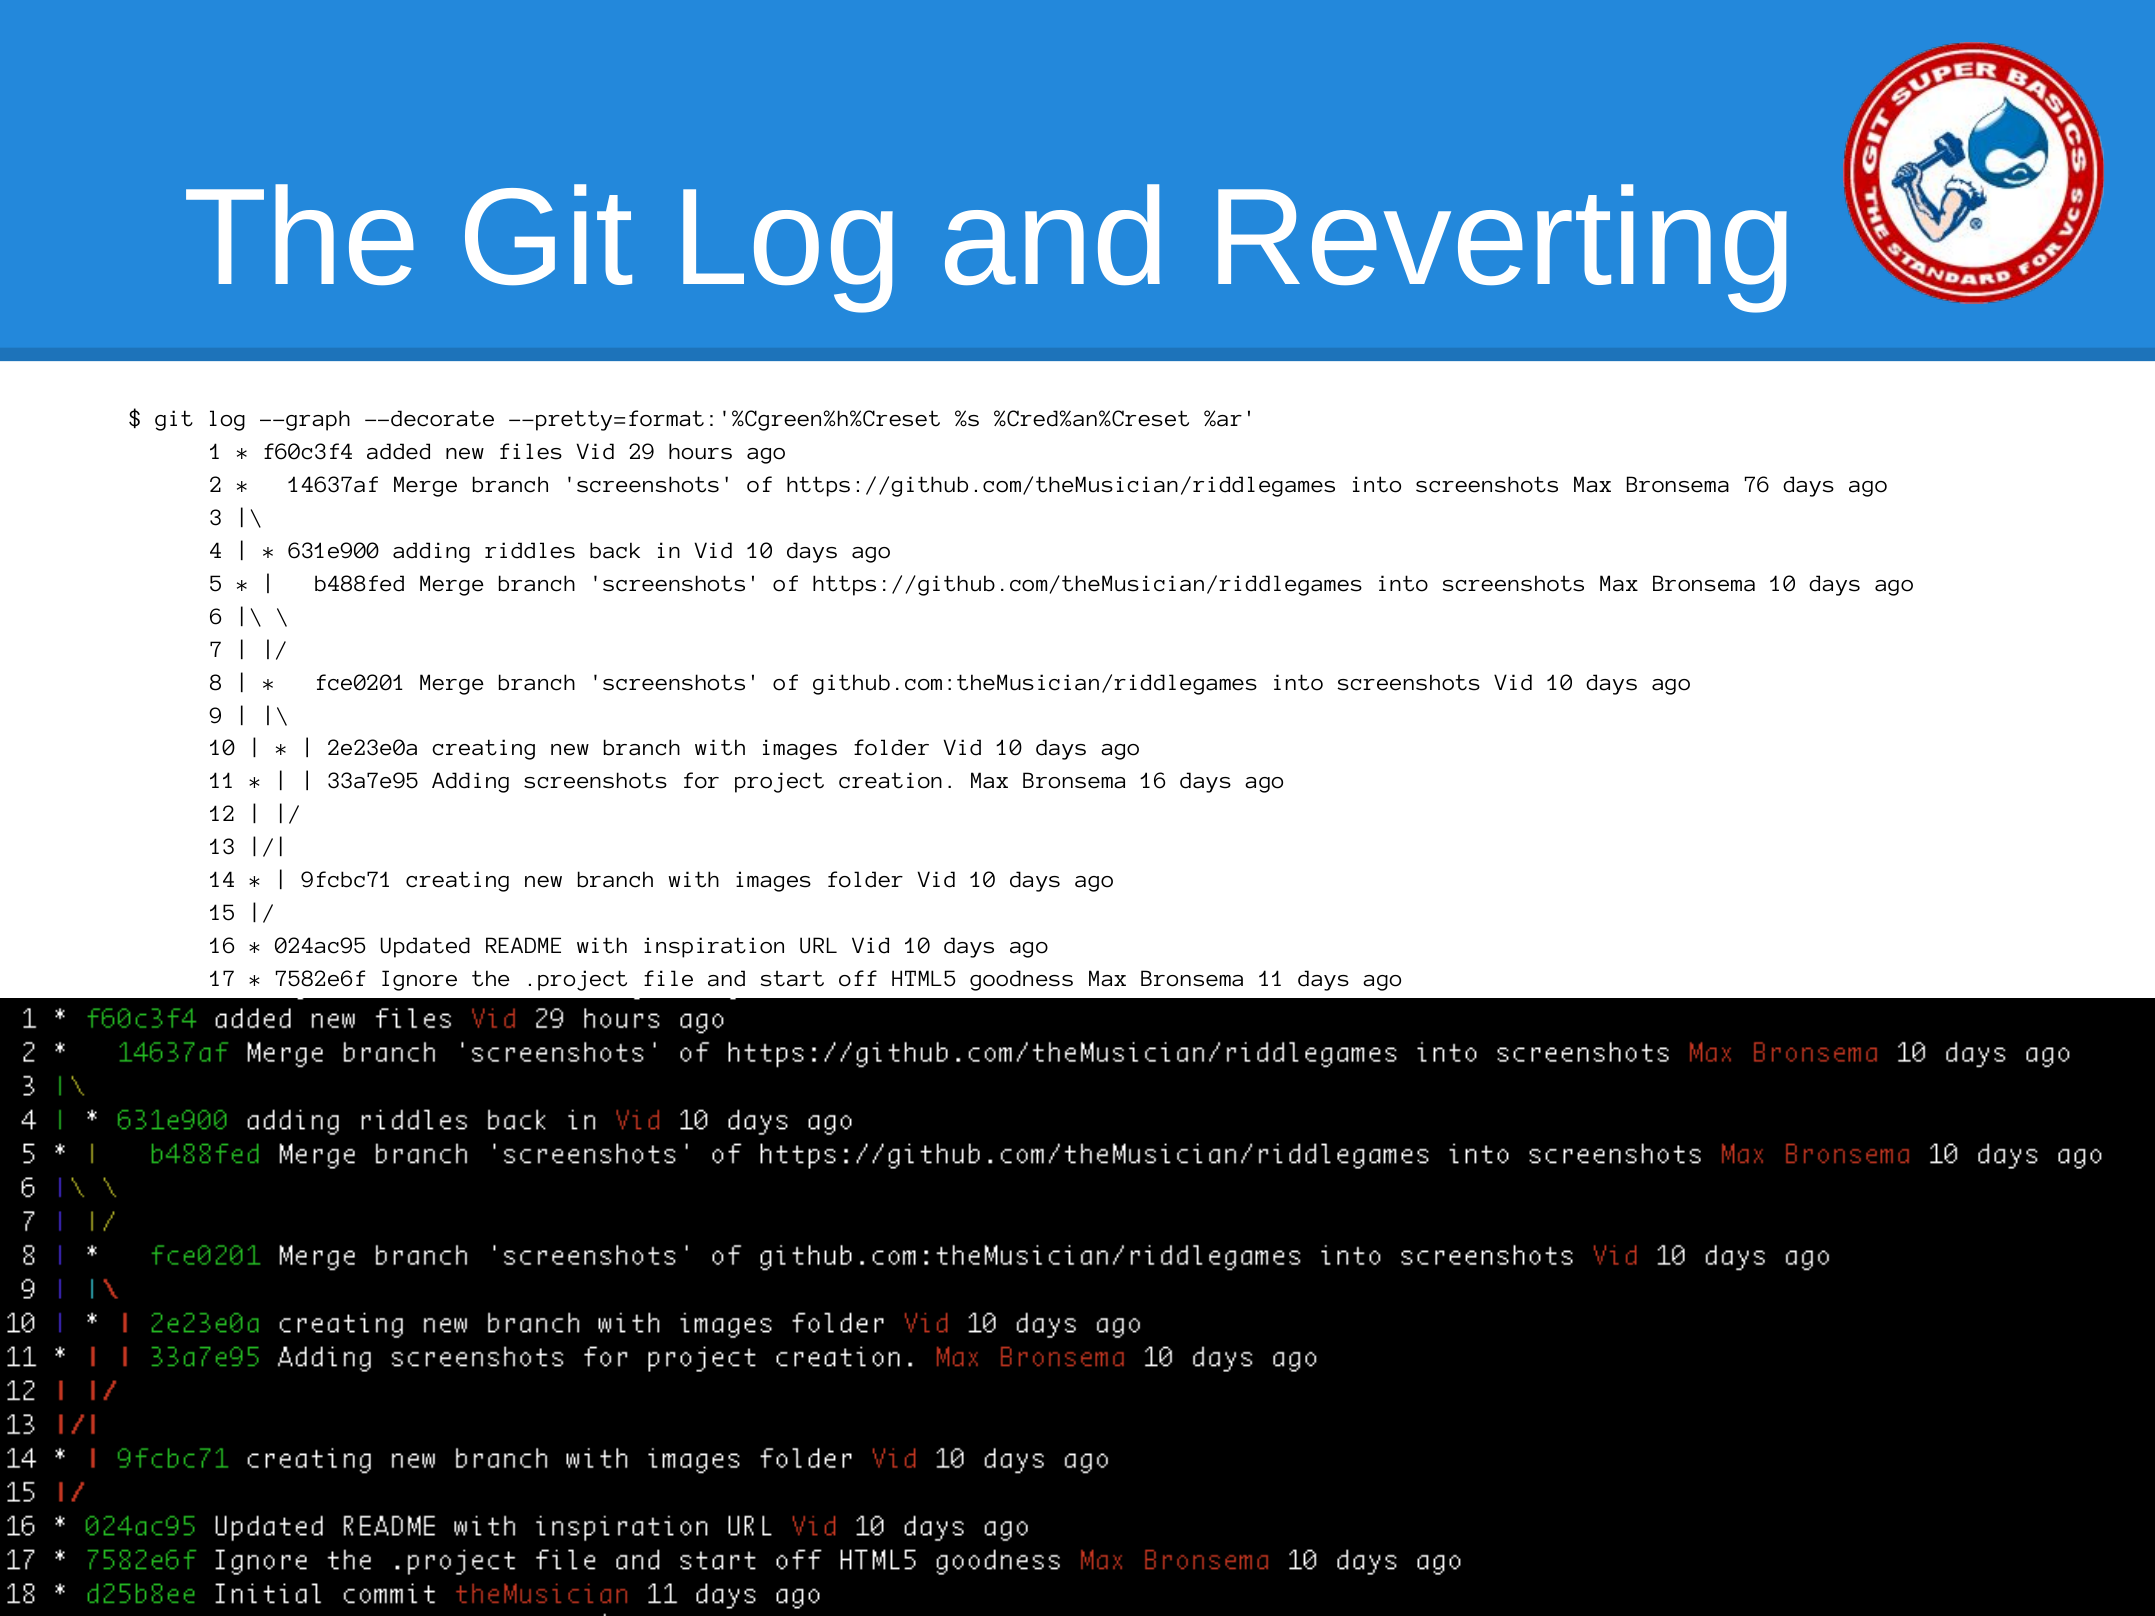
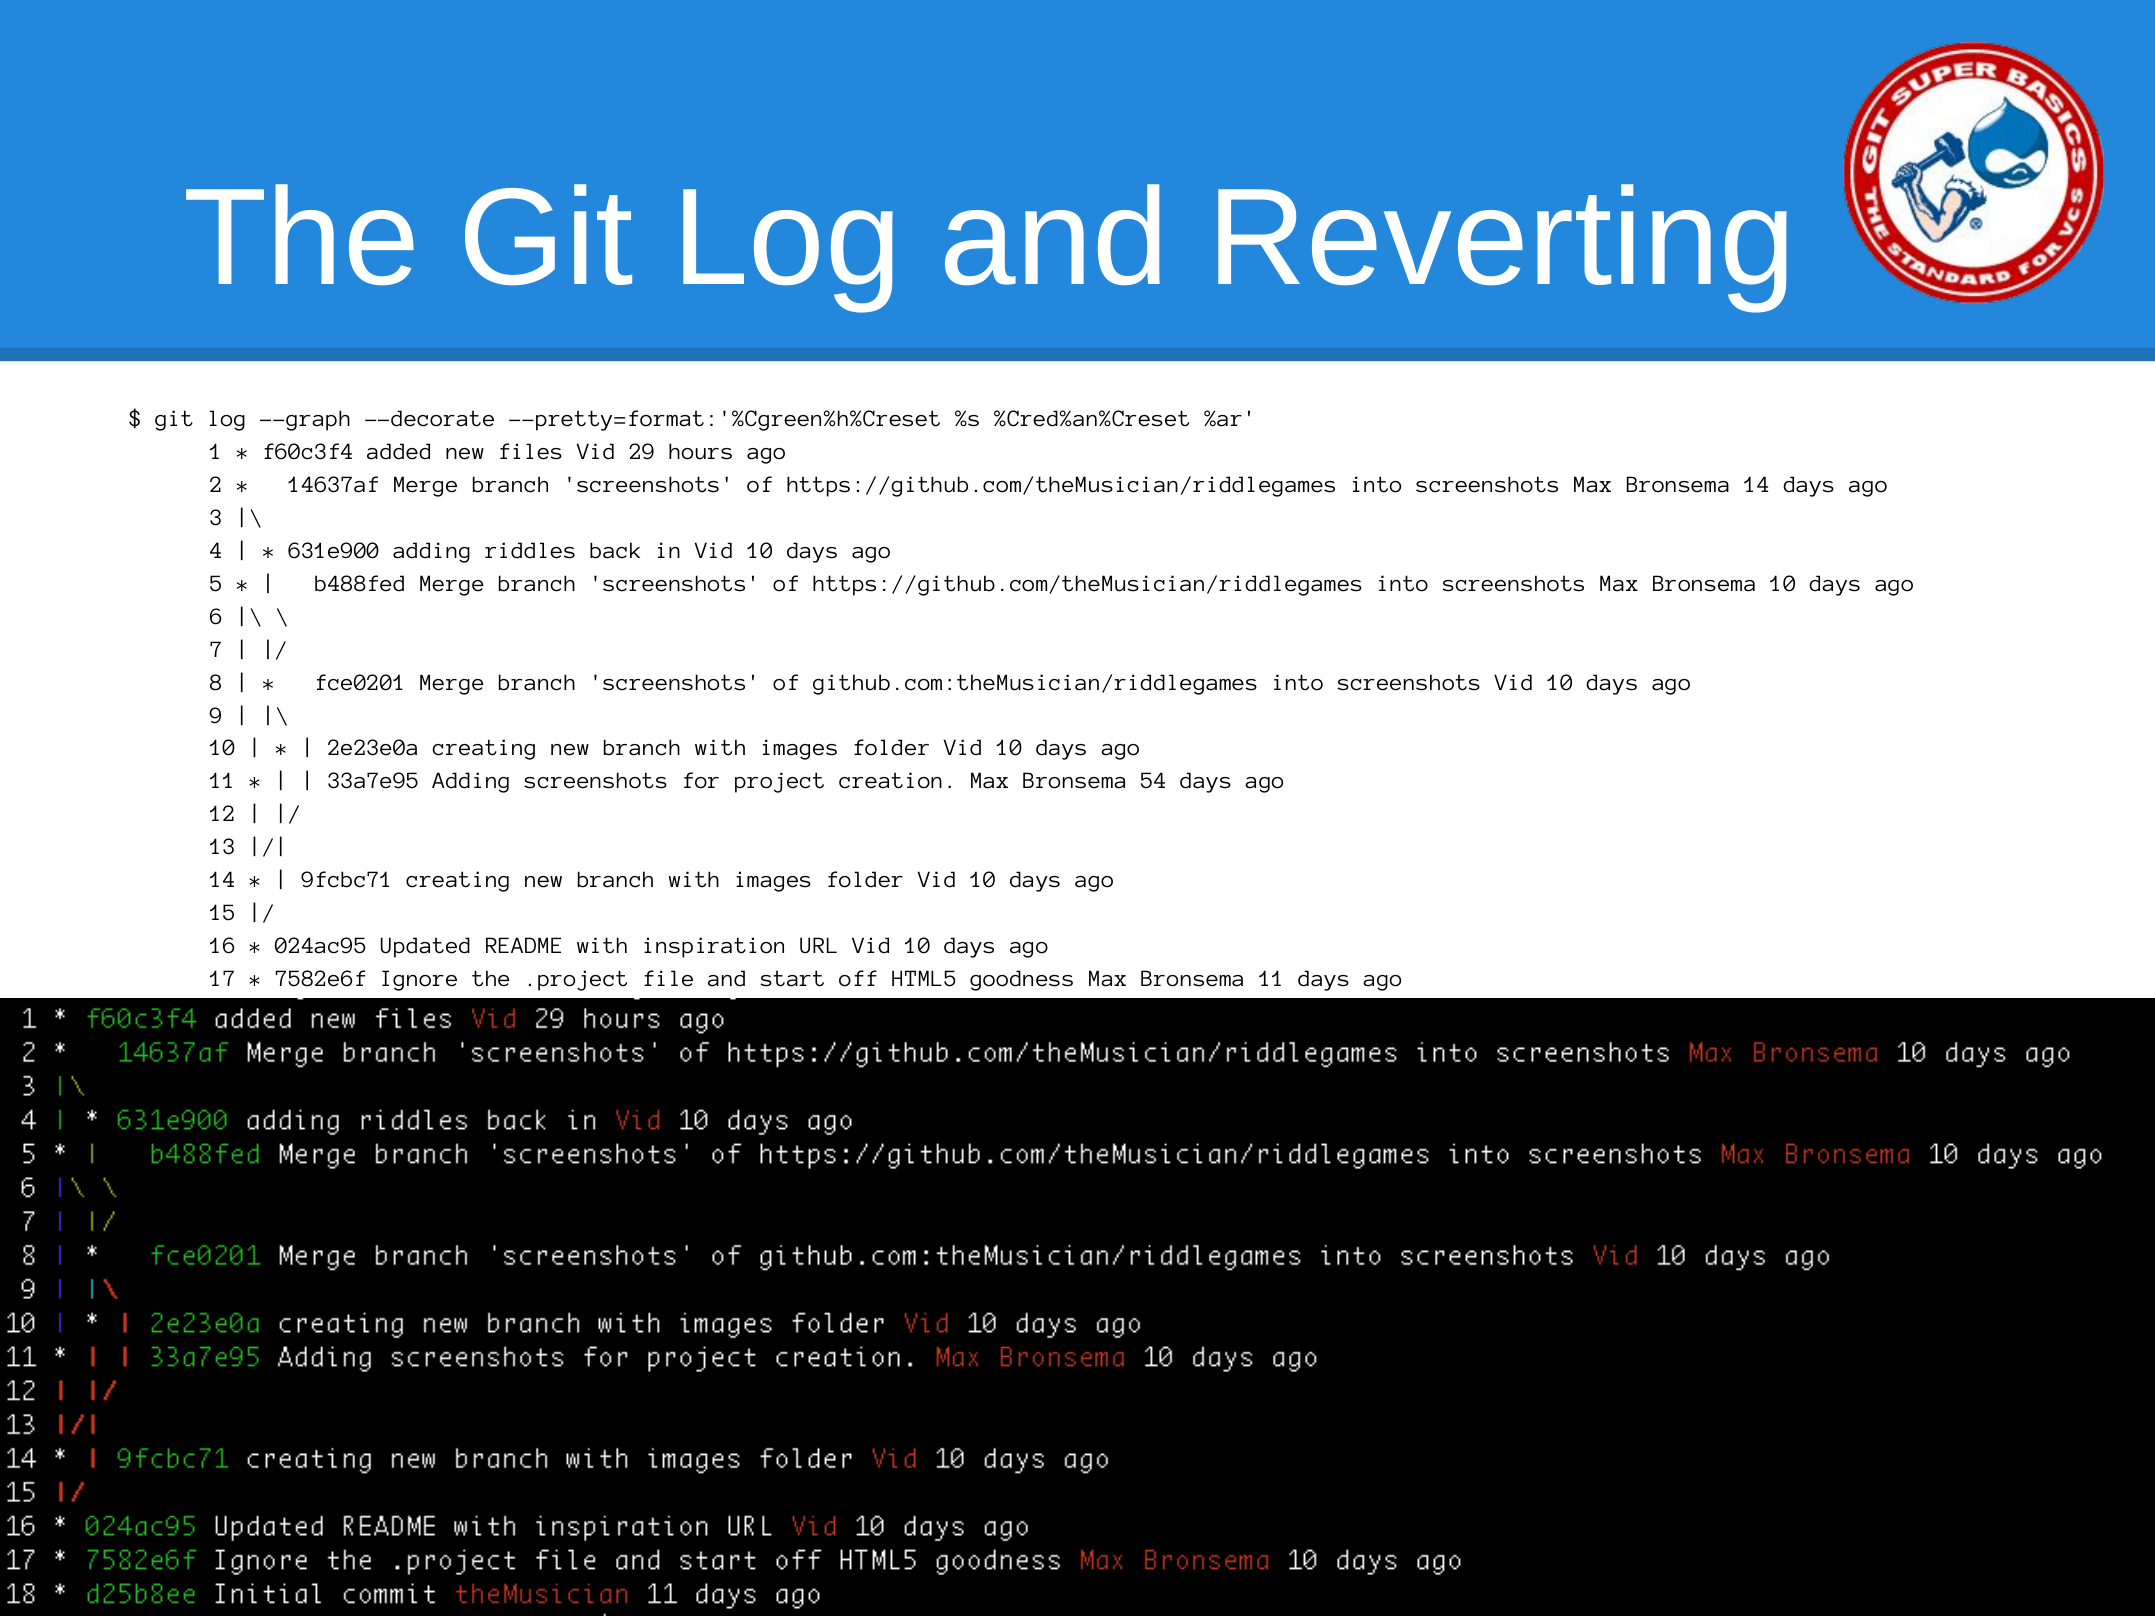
Bronsema 76: 76 -> 14 (1757, 485)
Bronsema 16: 16 -> 54 (1154, 781)
